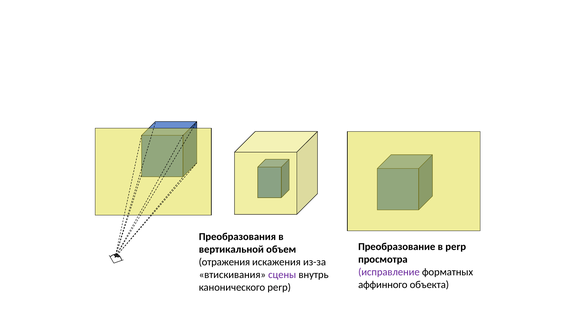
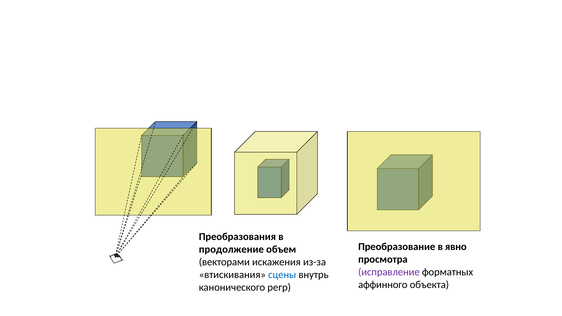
в perp: perp -> явно (456, 247)
вертикальной: вертикальной -> продолжение (231, 250)
отражения: отражения -> векторами (224, 262)
сцены colour: purple -> blue (282, 275)
